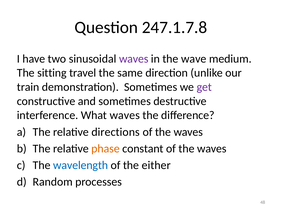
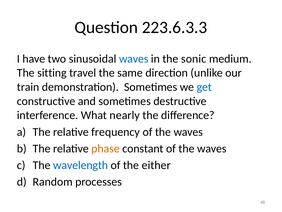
247.1.7.8: 247.1.7.8 -> 223.6.3.3 (175, 27)
waves colour: purple -> blue (134, 59)
wave: wave -> sonic (194, 59)
get colour: purple -> blue (204, 87)
What waves: waves -> nearly (125, 115)
directions: directions -> frequency (116, 132)
